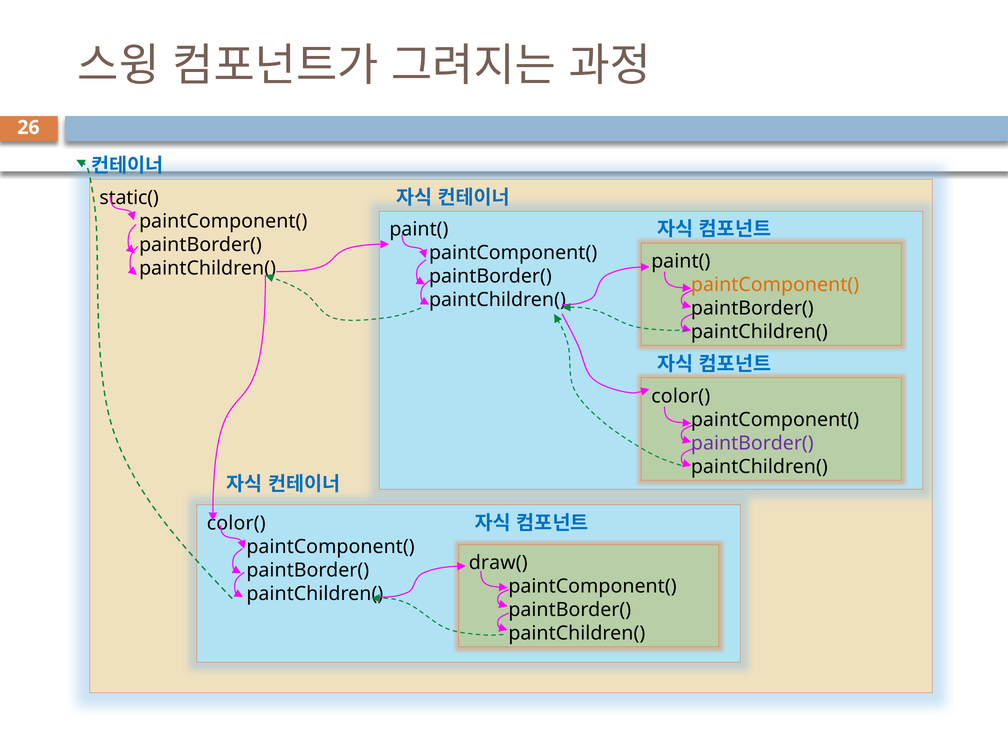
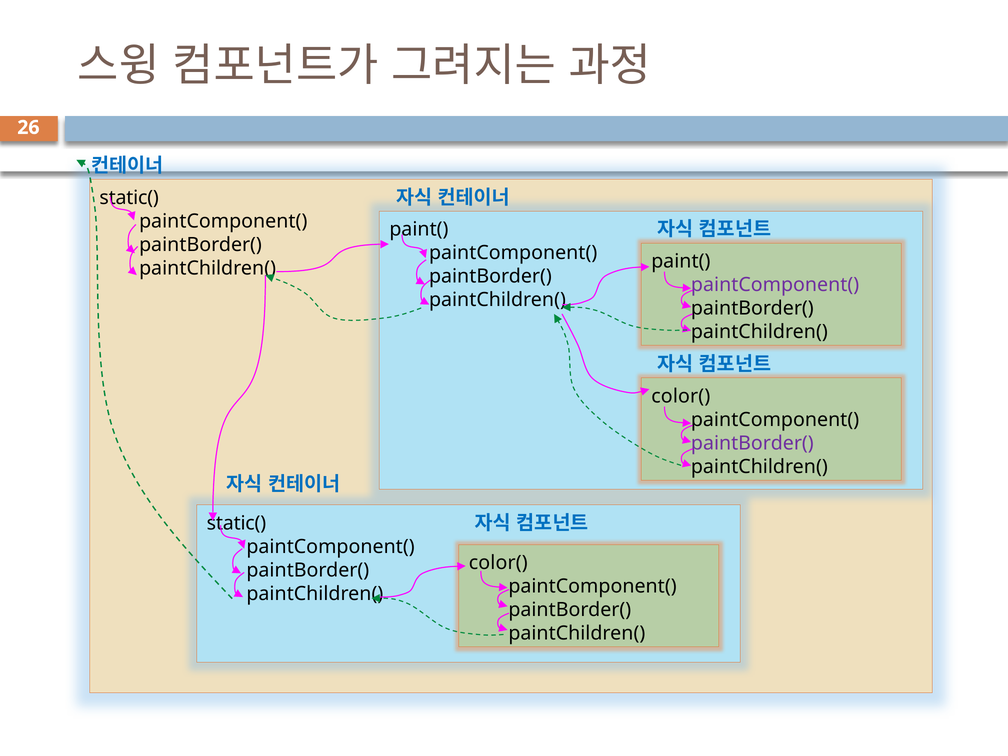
paintComponent( colour: orange -> purple (775, 285)
color(: color( -> static( (236, 523)
draw(: draw( -> color( (498, 563)
